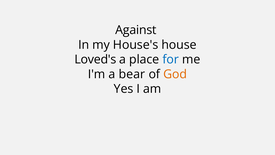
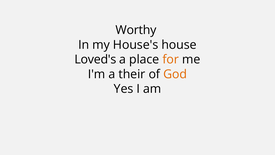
Against: Against -> Worthy (136, 30)
for colour: blue -> orange (171, 59)
bear: bear -> their (132, 74)
